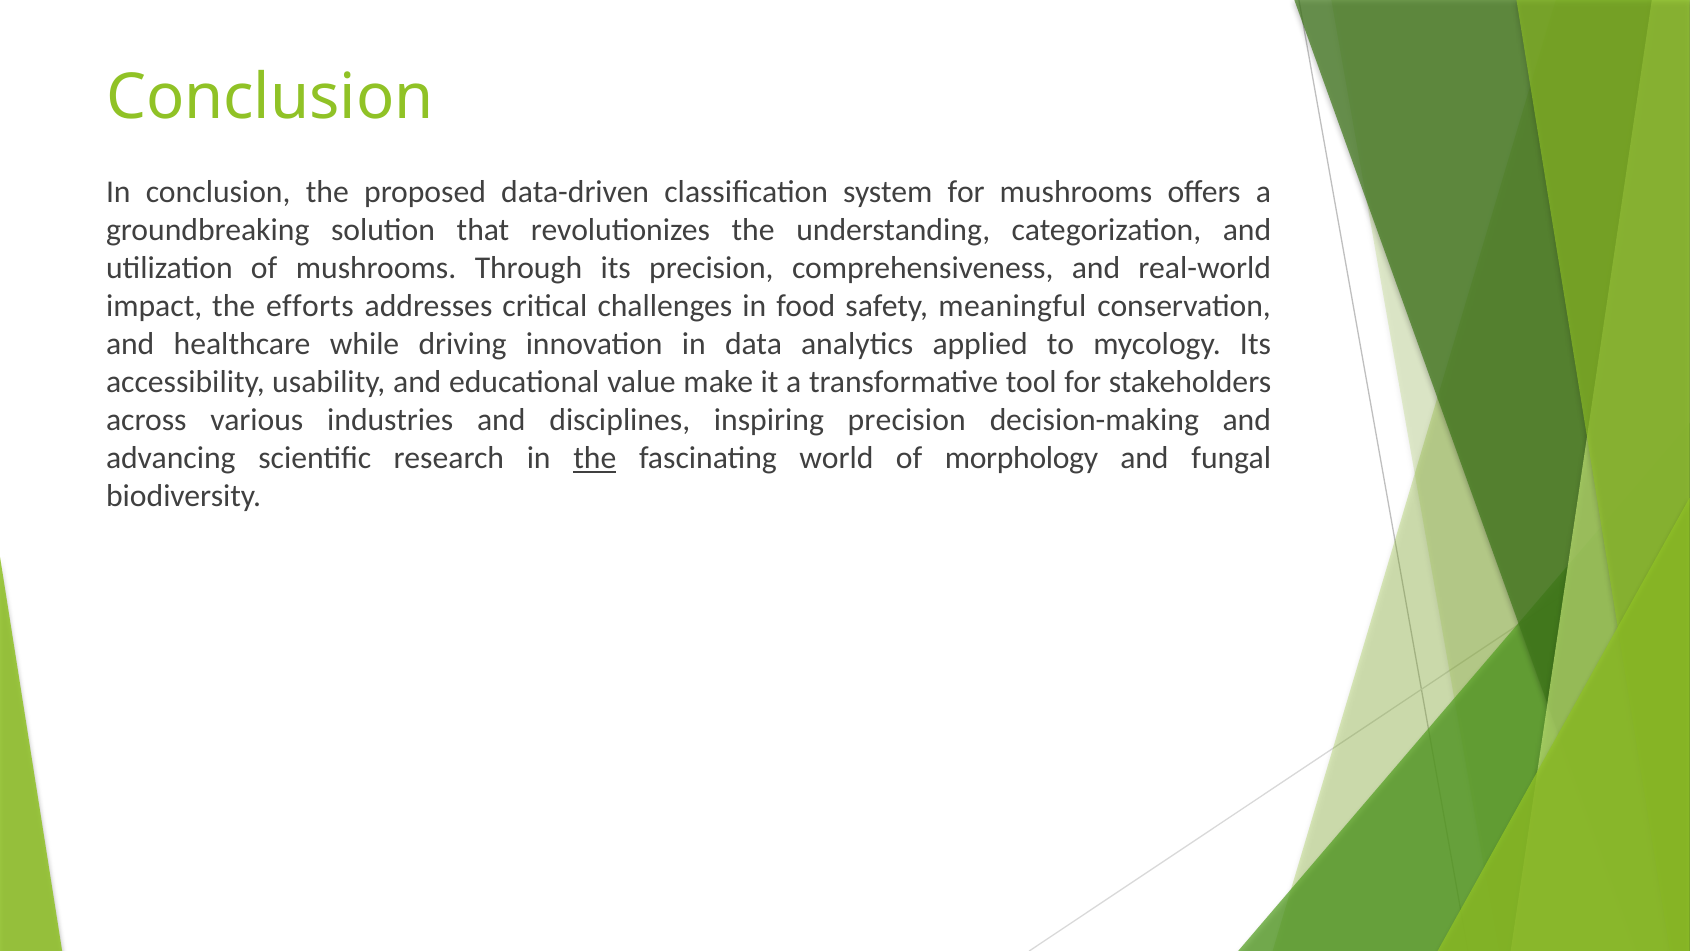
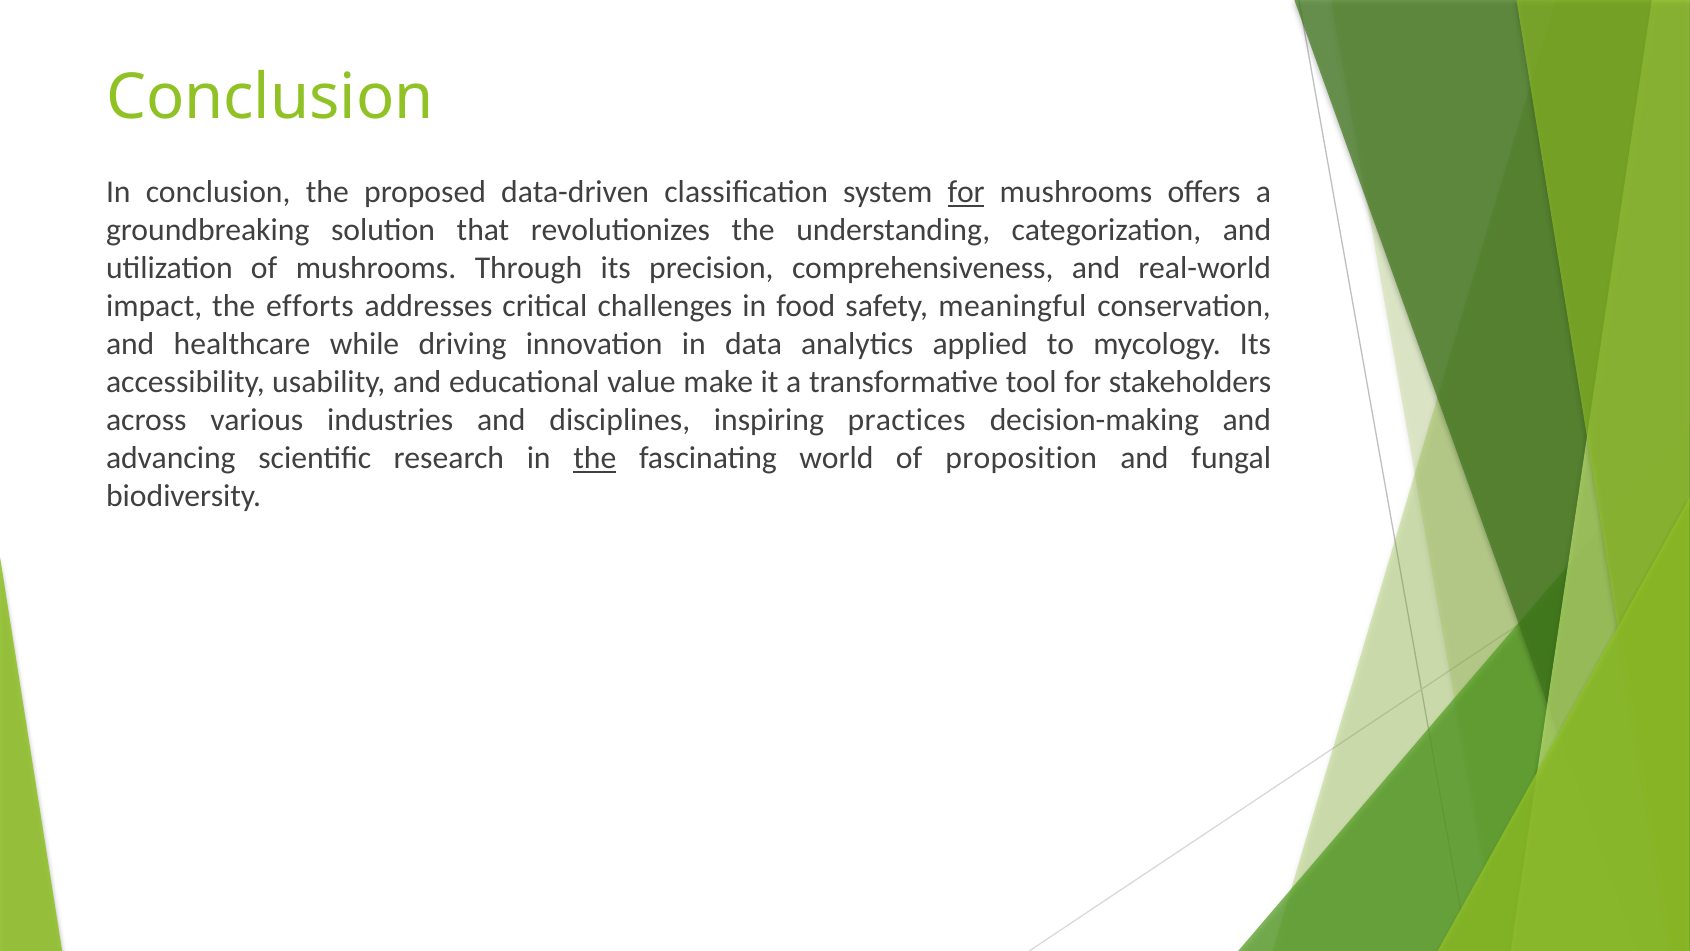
for underline: none -> present (966, 192)
inspiring precision: precision -> practices (907, 420)
morphology: morphology -> proposition (1021, 458)
